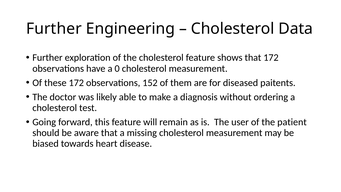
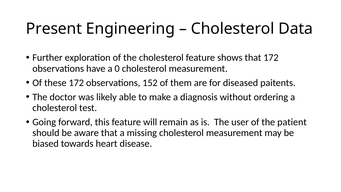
Further: Further -> Present (54, 29)
